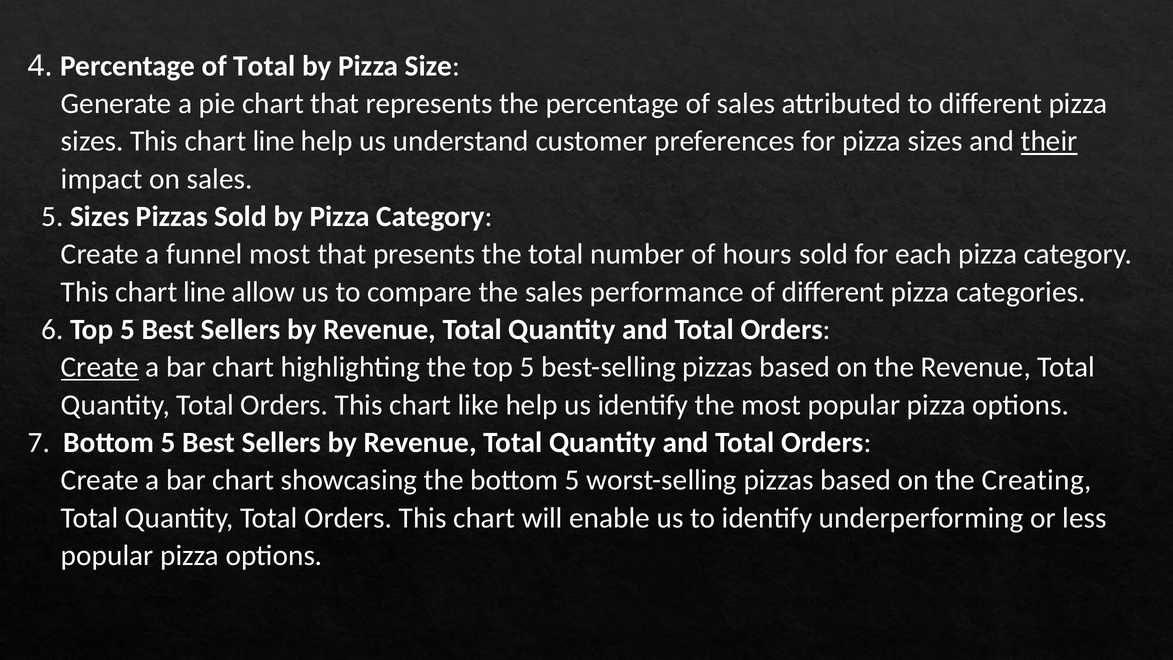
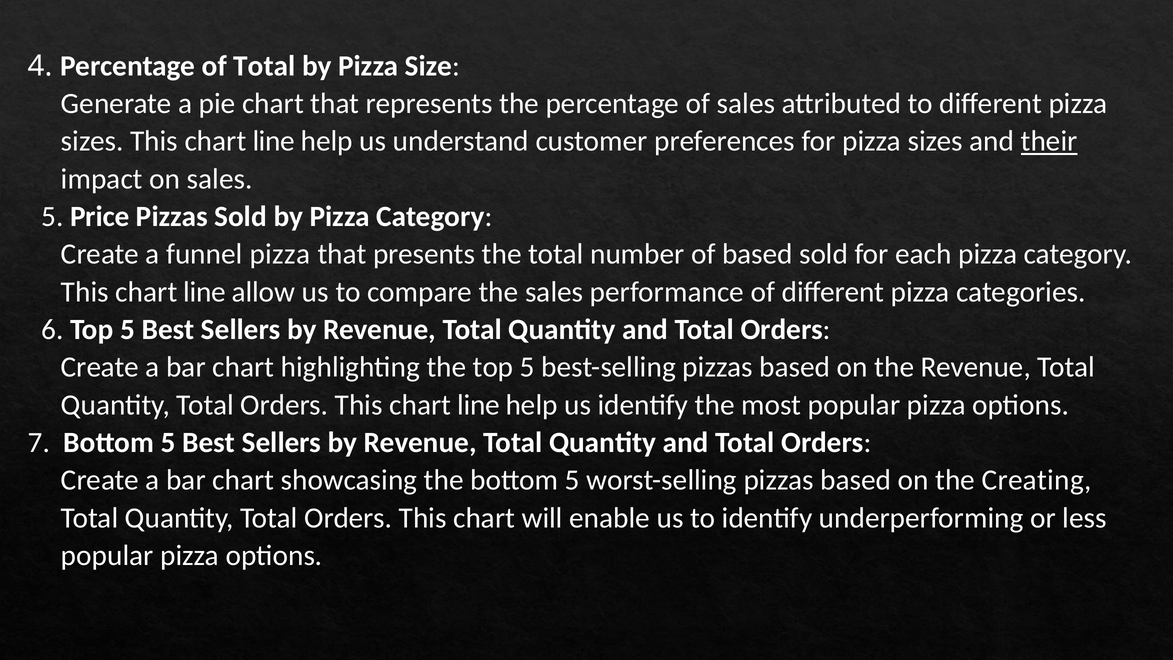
5 Sizes: Sizes -> Price (100, 217)
funnel most: most -> pizza (280, 254)
of hours: hours -> based (757, 254)
Create underline: present -> none (100, 367)
Orders This chart like: like -> line (478, 405)
